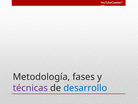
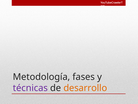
desarrollo colour: blue -> orange (85, 88)
